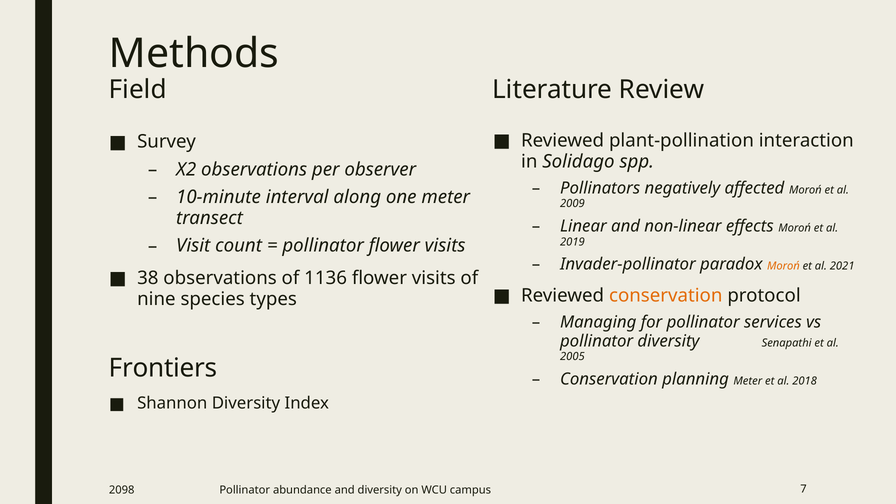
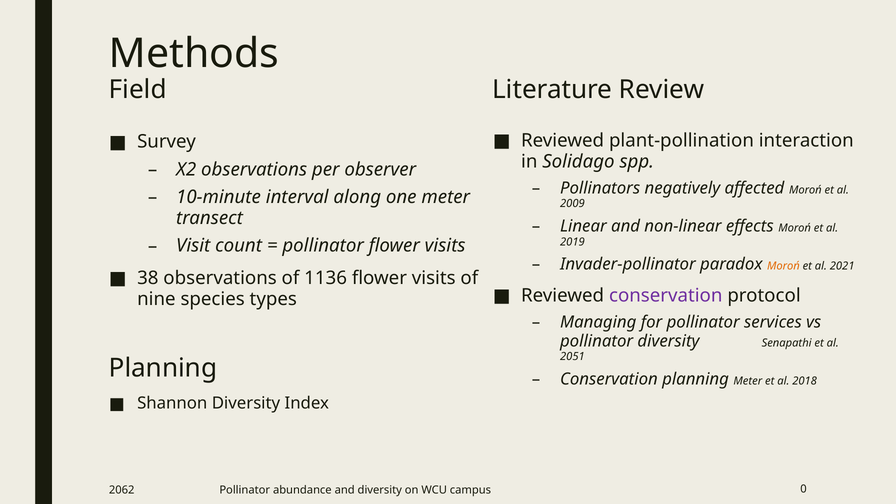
conservation colour: orange -> purple (666, 295)
2005: 2005 -> 2051 (572, 357)
Frontiers: Frontiers -> Planning (163, 368)
2098: 2098 -> 2062 (122, 490)
7: 7 -> 0 (804, 489)
